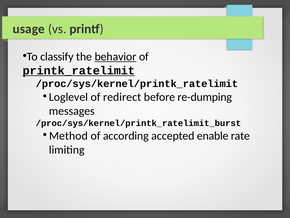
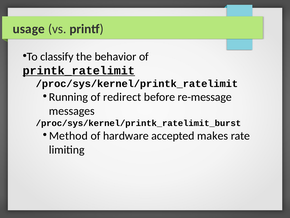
behavior underline: present -> none (116, 56)
Loglevel: Loglevel -> Running (68, 97)
re-dumping: re-dumping -> re-message (205, 97)
according: according -> hardware (126, 135)
enable: enable -> makes (213, 135)
